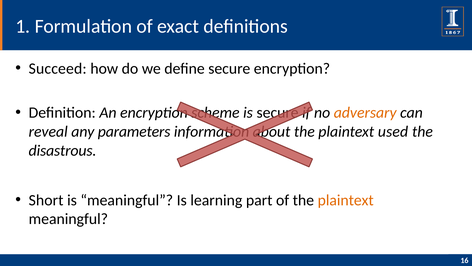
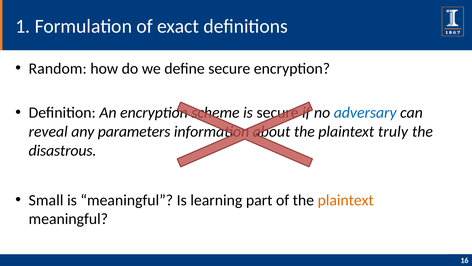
Succeed: Succeed -> Random (58, 68)
adversary colour: orange -> blue (365, 112)
used: used -> truly (393, 131)
Short: Short -> Small (46, 200)
